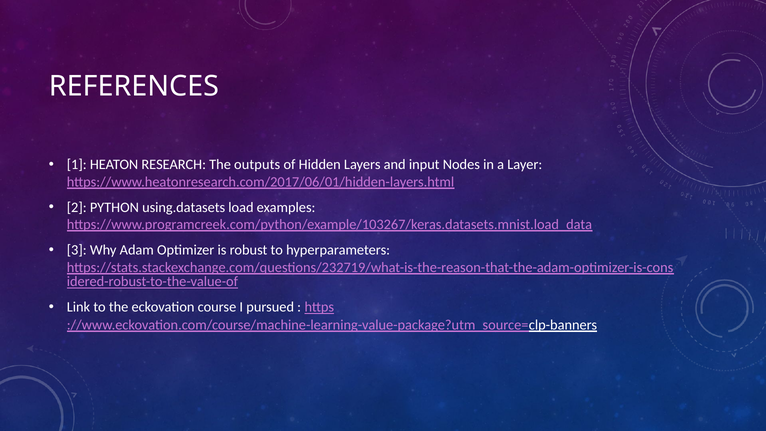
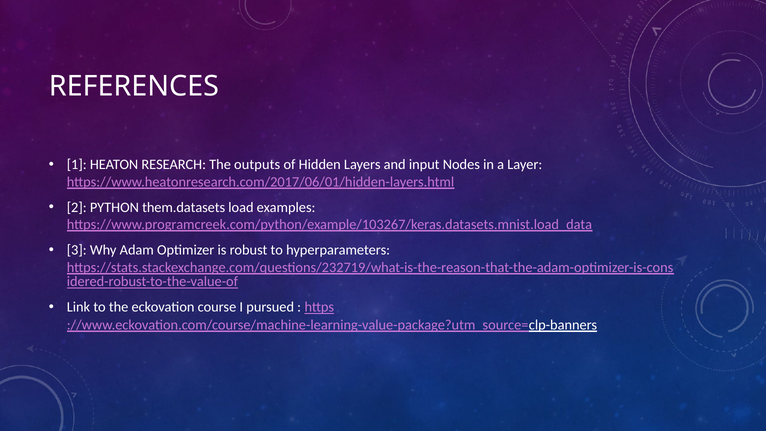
using.datasets: using.datasets -> them.datasets (184, 207)
